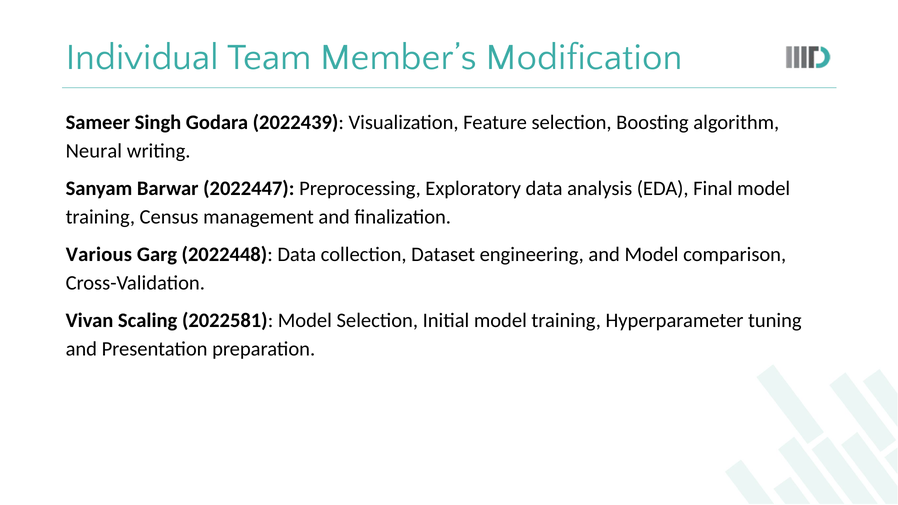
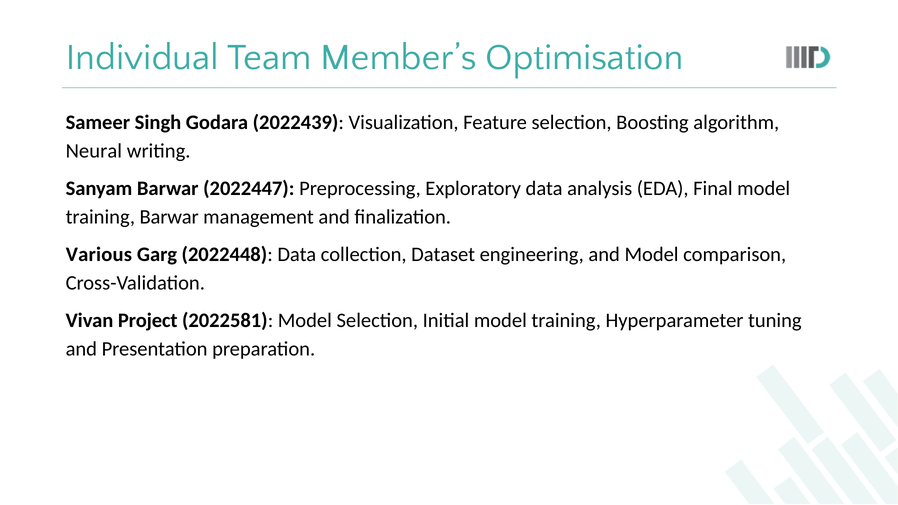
Modification: Modification -> Optimisation (584, 57)
training Census: Census -> Barwar (169, 217)
Scaling: Scaling -> Project (148, 321)
